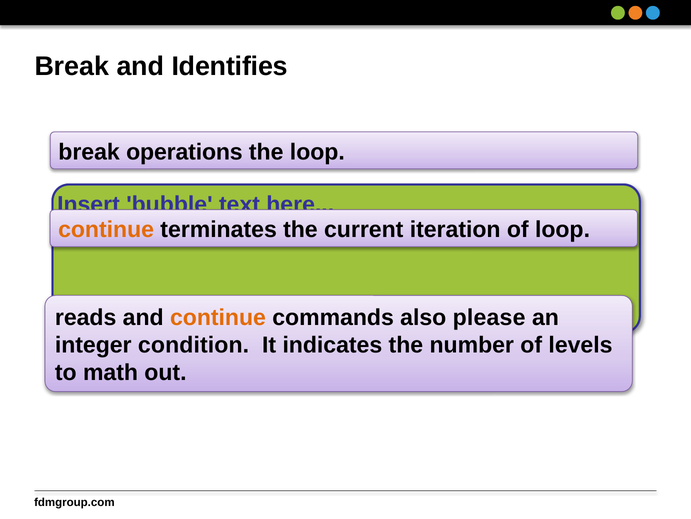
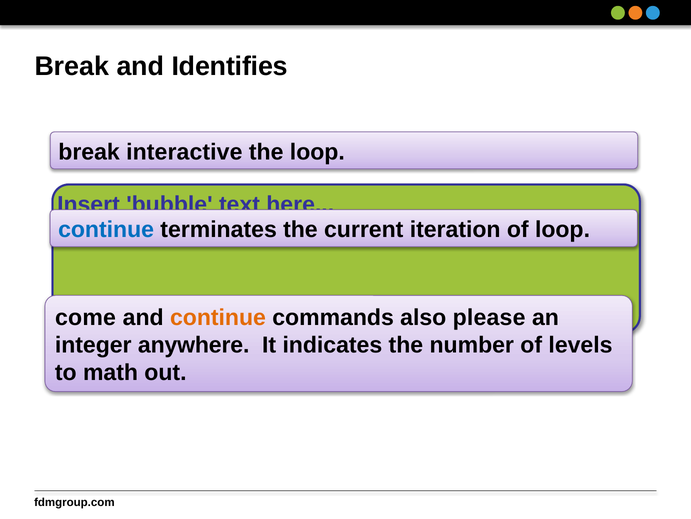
operations: operations -> interactive (184, 152)
continue colour: orange -> blue (106, 229)
reads: reads -> come (86, 317)
condition: condition -> anywhere (194, 345)
